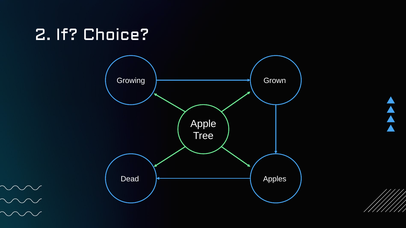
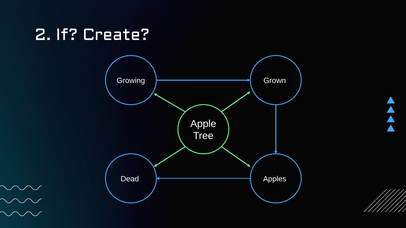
Choice: Choice -> Create (116, 35)
